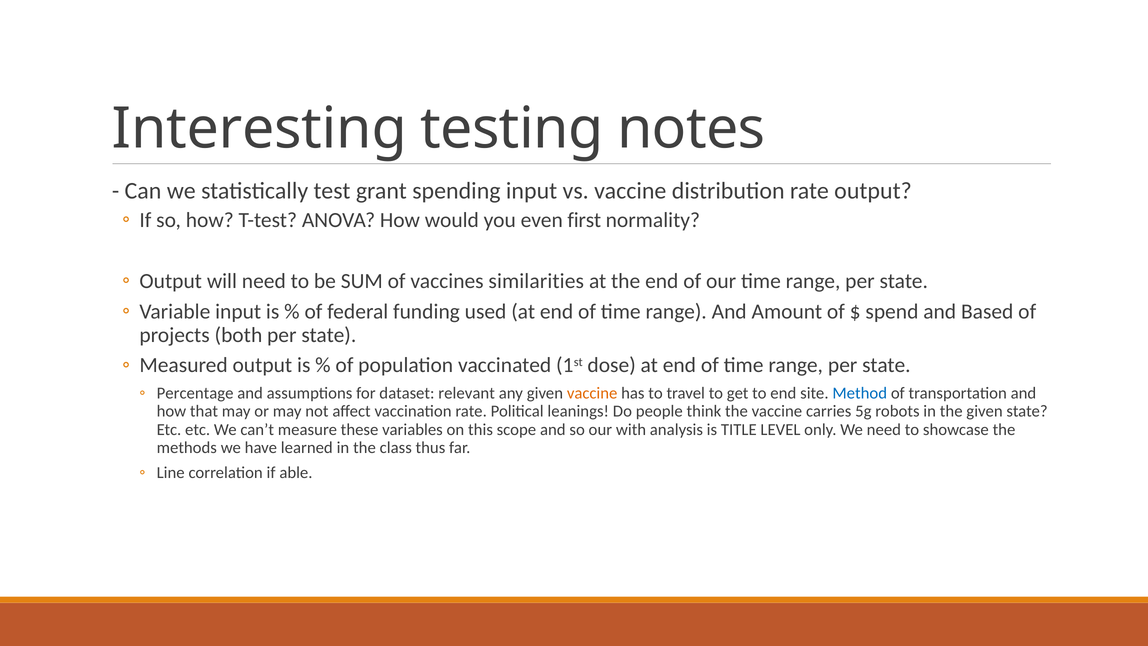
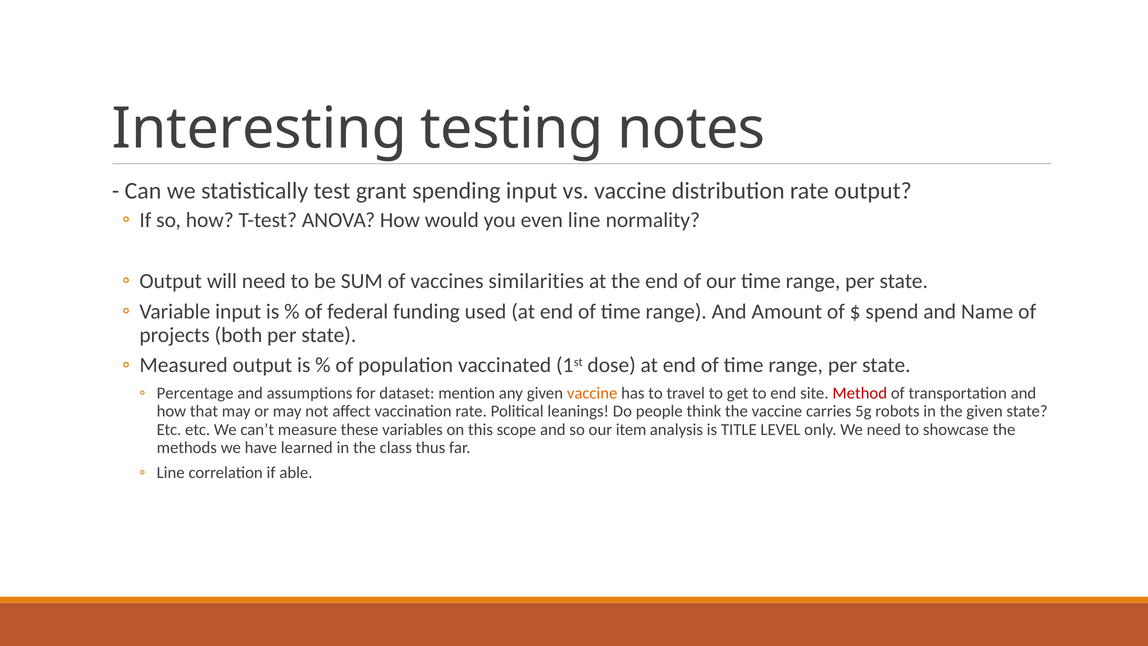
even first: first -> line (584, 220)
Based: Based -> Name (987, 312)
relevant: relevant -> mention (467, 393)
Method colour: blue -> red (860, 393)
with: with -> item (631, 429)
